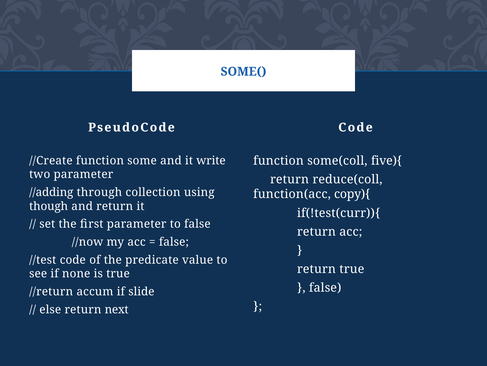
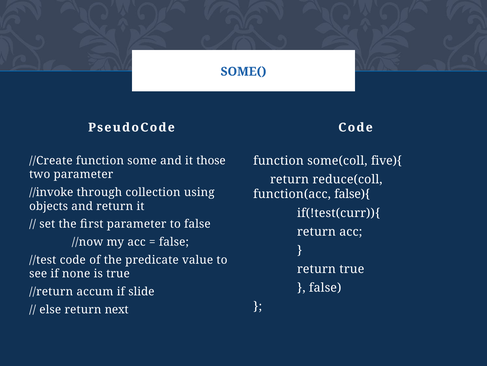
write: write -> those (211, 160)
//adding: //adding -> //invoke (51, 192)
copy){: copy){ -> false){ (352, 194)
though: though -> objects (49, 206)
